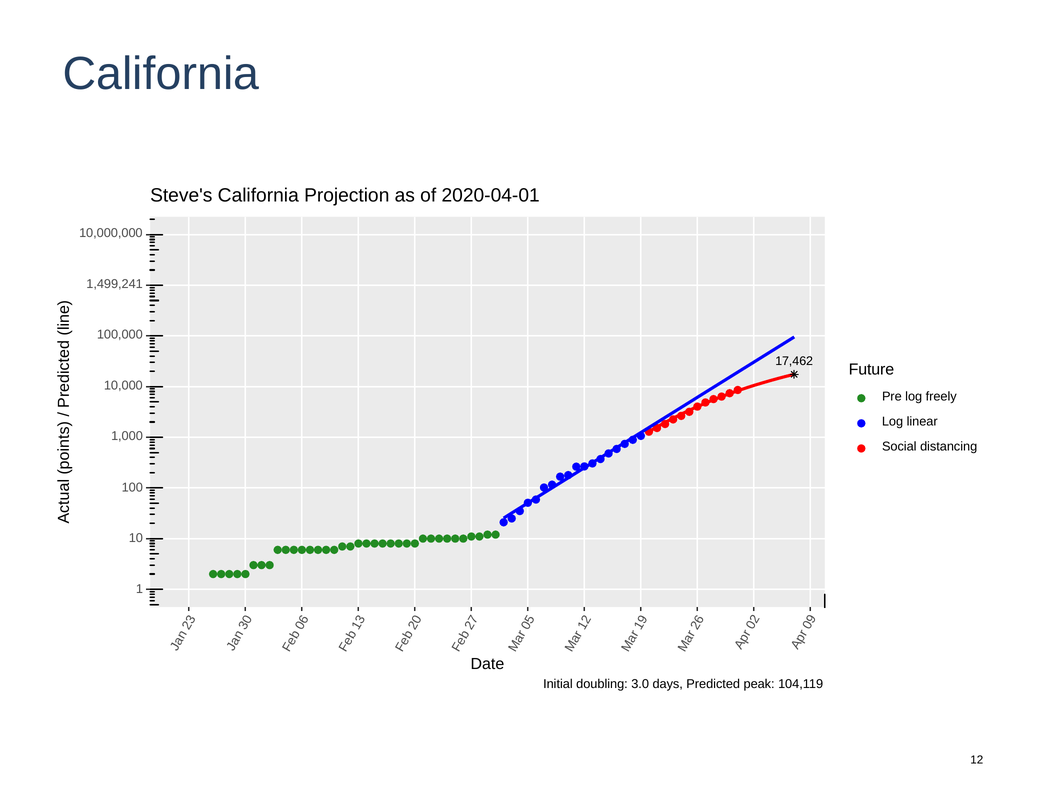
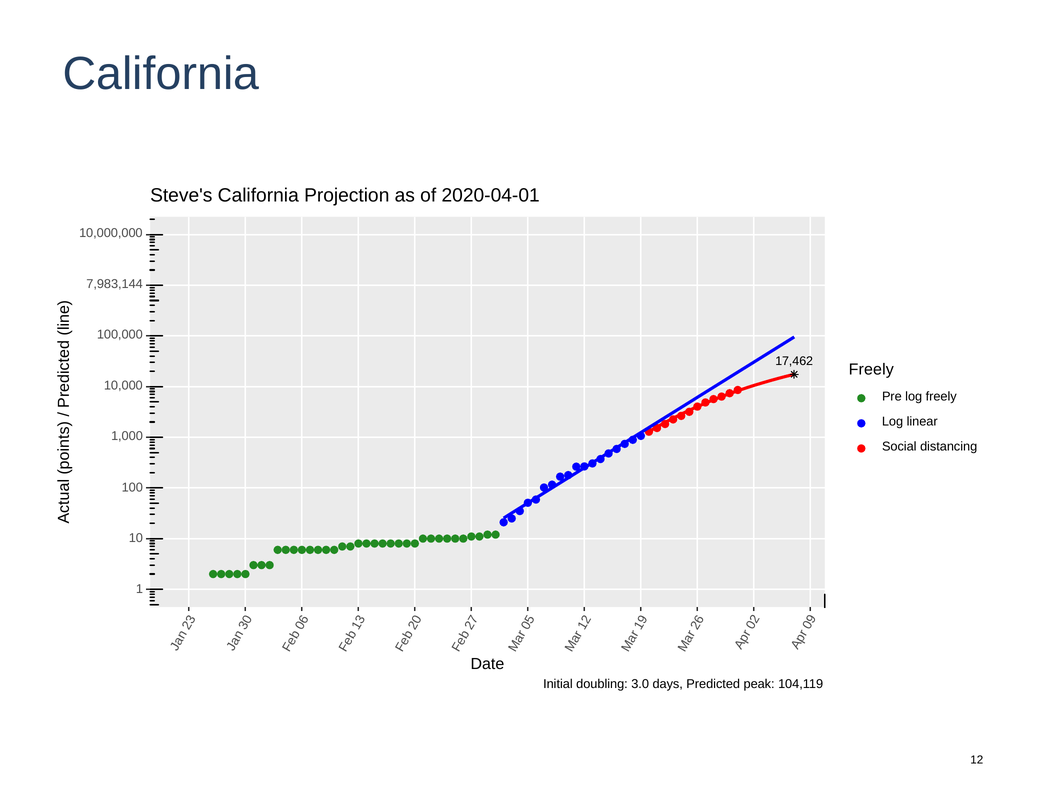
1,499,241: 1,499,241 -> 7,983,144 (115, 284)
Future: Future -> Freely (871, 369)
